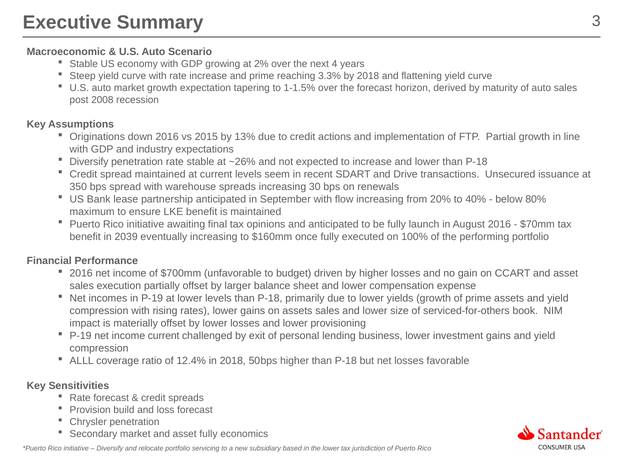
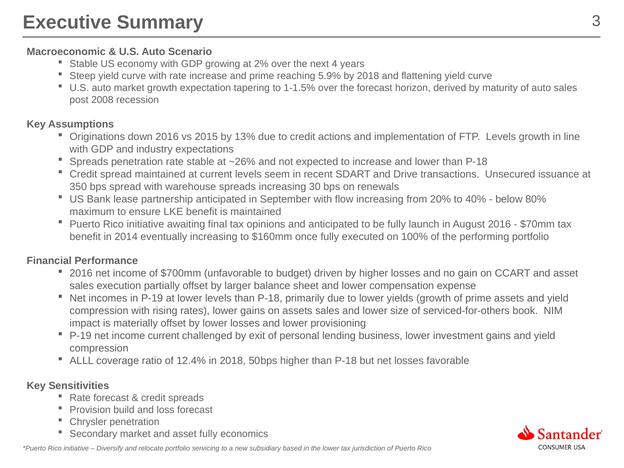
3.3%: 3.3% -> 5.9% (330, 76)
FTP Partial: Partial -> Levels (501, 137)
Diversify: Diversify -> Spreads (89, 162)
2039: 2039 -> 2014 (126, 237)
